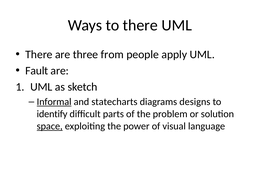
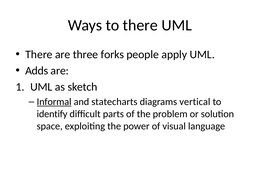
from: from -> forks (112, 55)
Fault: Fault -> Adds (37, 71)
designs: designs -> vertical (195, 102)
space underline: present -> none (50, 126)
